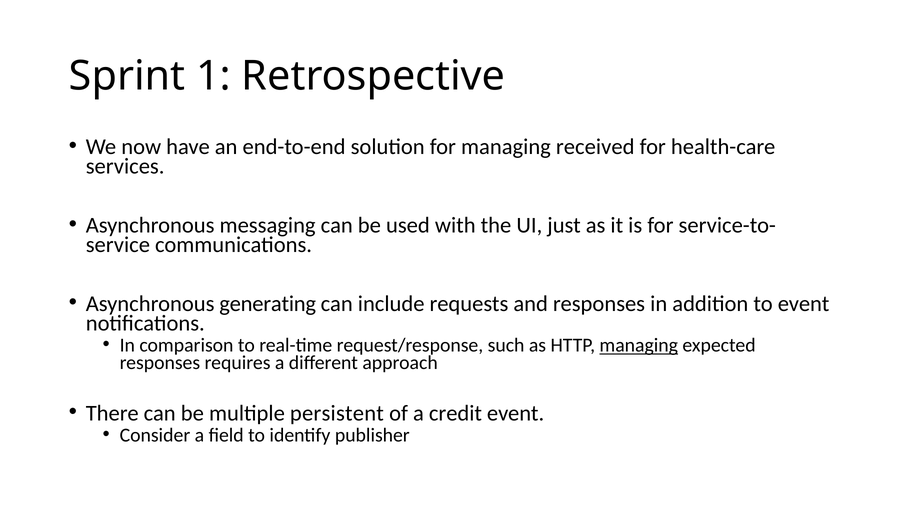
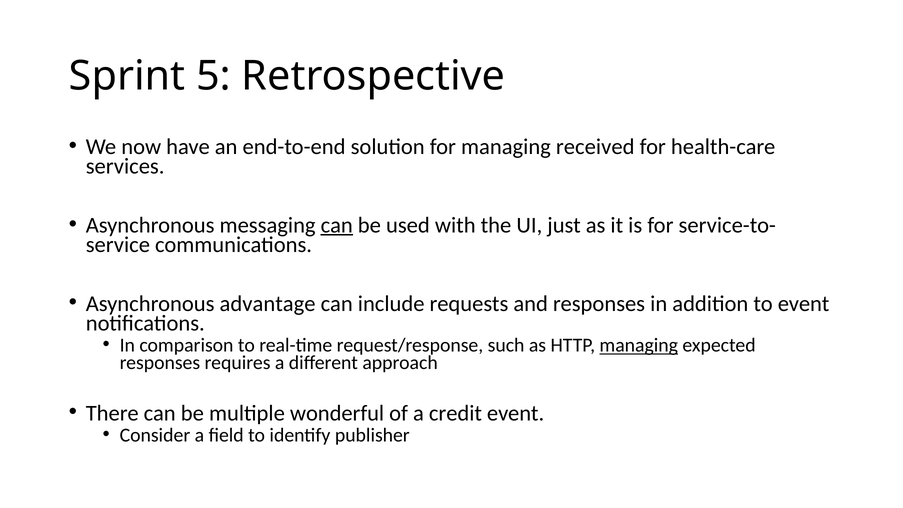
1: 1 -> 5 (213, 76)
can underline: none -> present (337, 225)
generating: generating -> advantage (268, 304)
persistent: persistent -> wonderful (337, 413)
